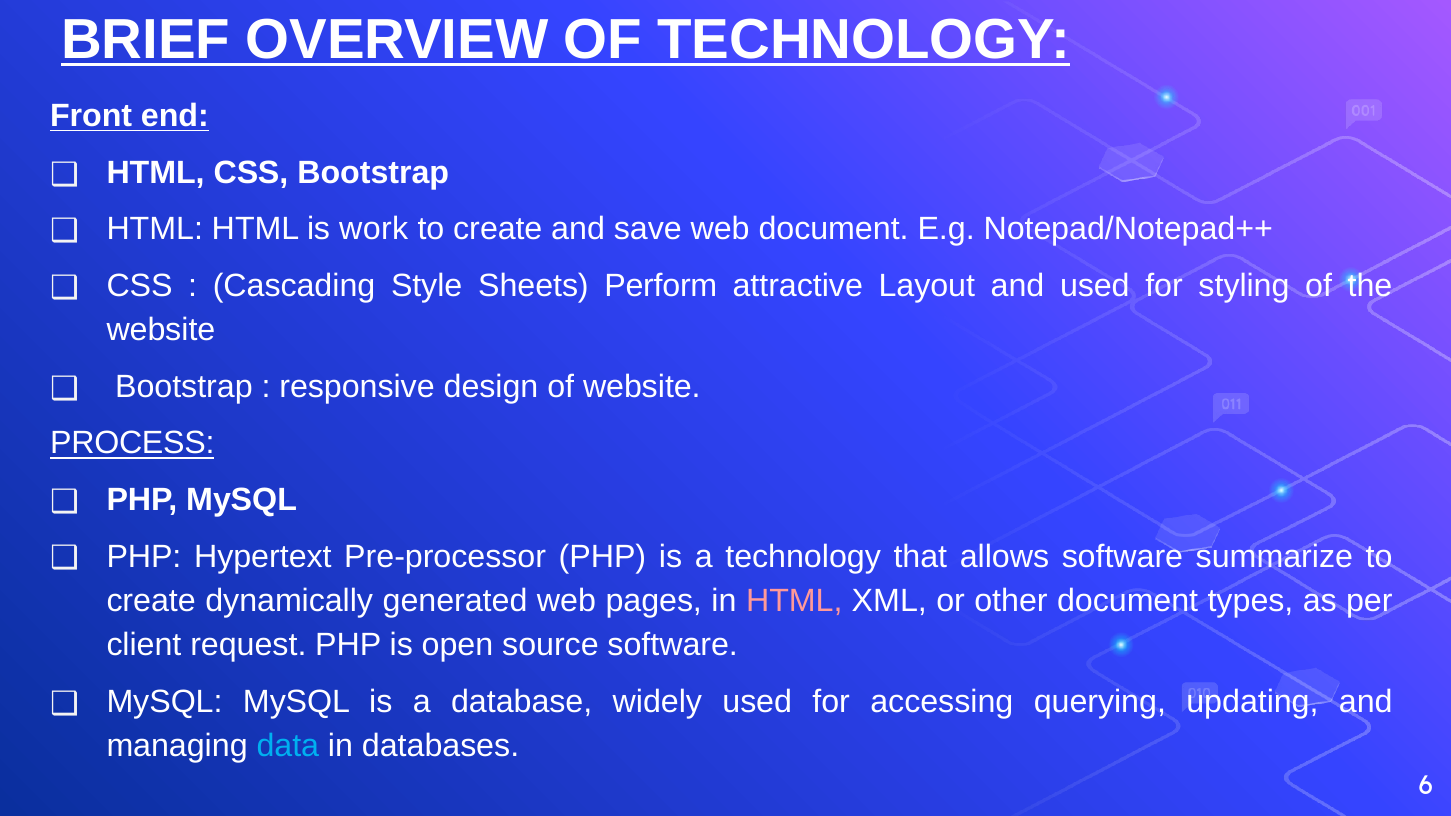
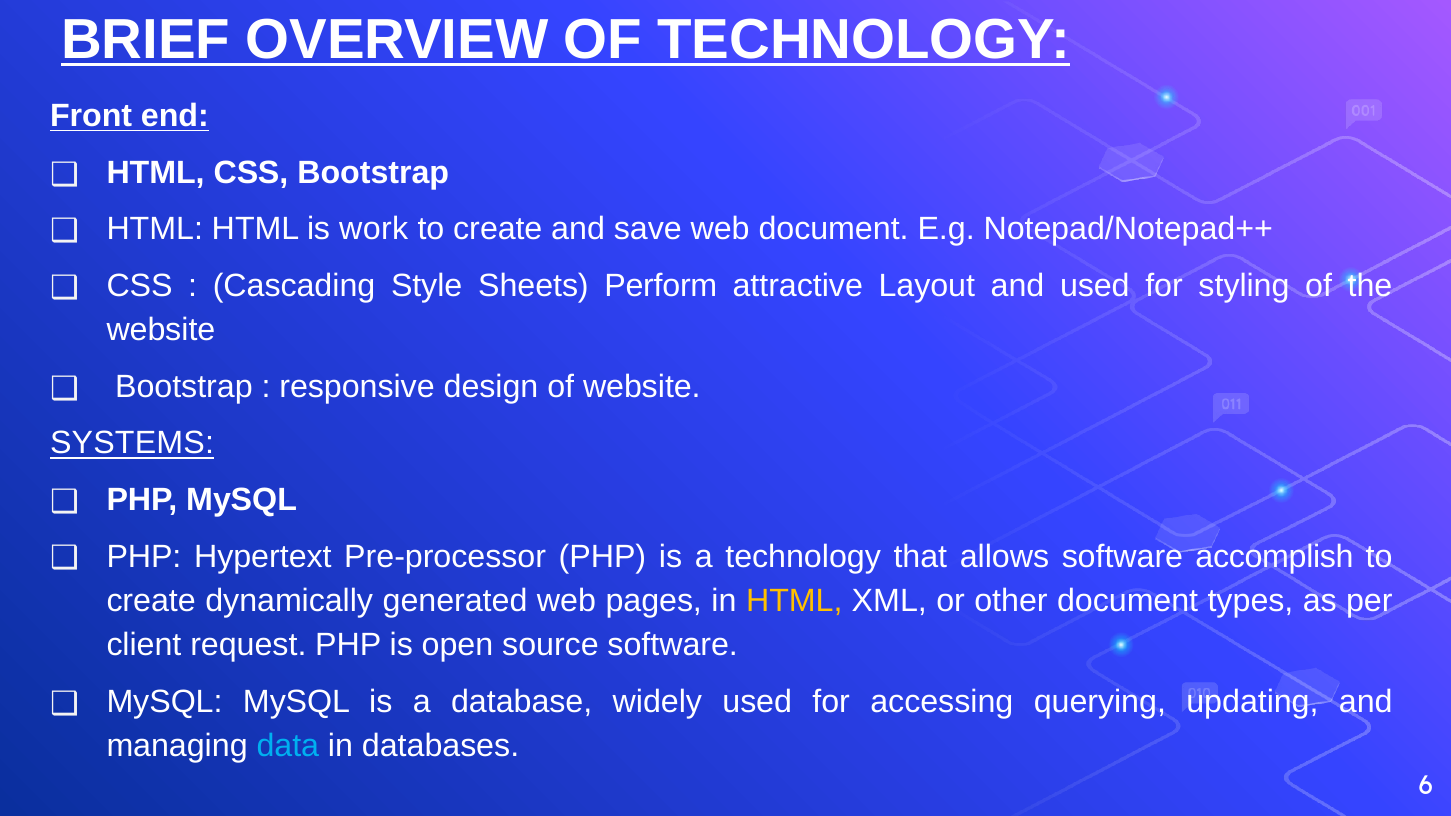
PROCESS: PROCESS -> SYSTEMS (132, 443)
summarize: summarize -> accomplish (1275, 557)
HTML colour: pink -> yellow (794, 601)
